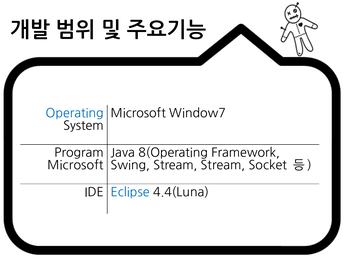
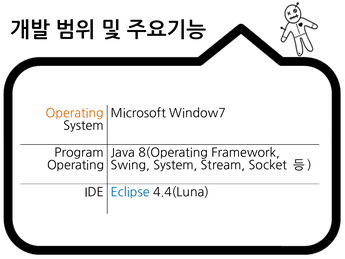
Operating colour: blue -> orange (75, 113)
Microsoft: Microsoft -> Operating (76, 165)
Swing Stream: Stream -> System (175, 165)
